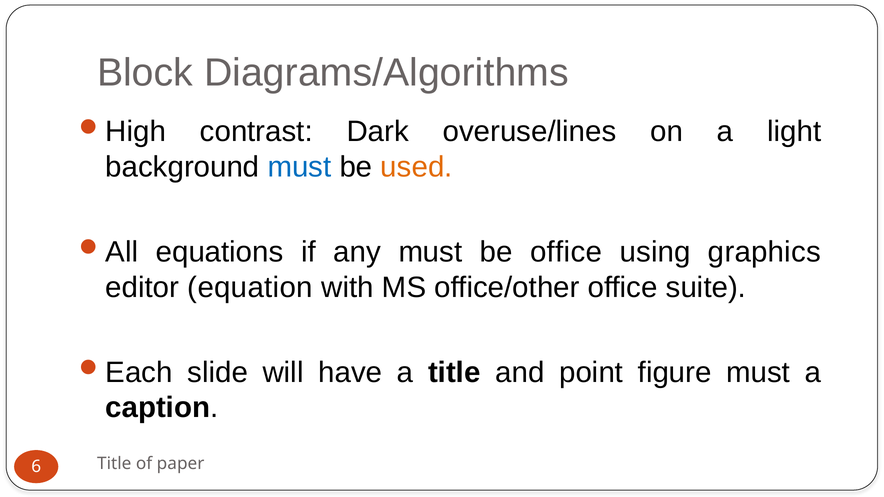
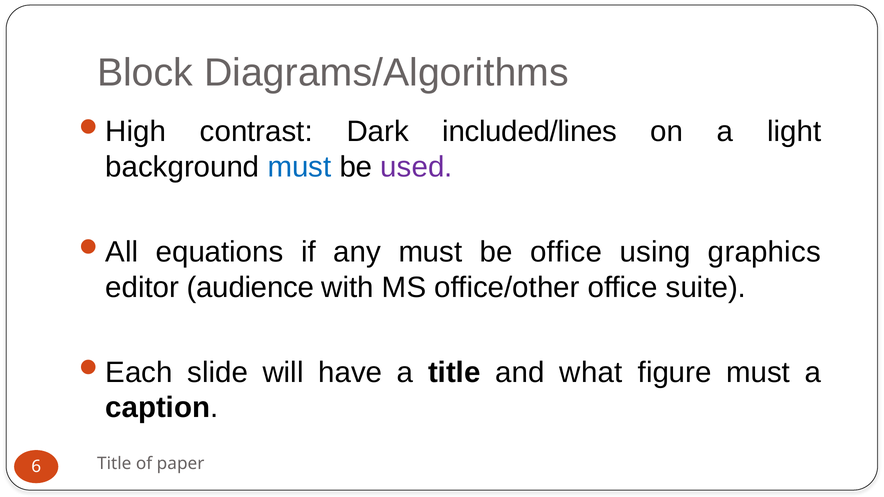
overuse/lines: overuse/lines -> included/lines (530, 132)
used colour: orange -> purple (417, 167)
equation: equation -> audience (250, 288)
point: point -> what (591, 373)
